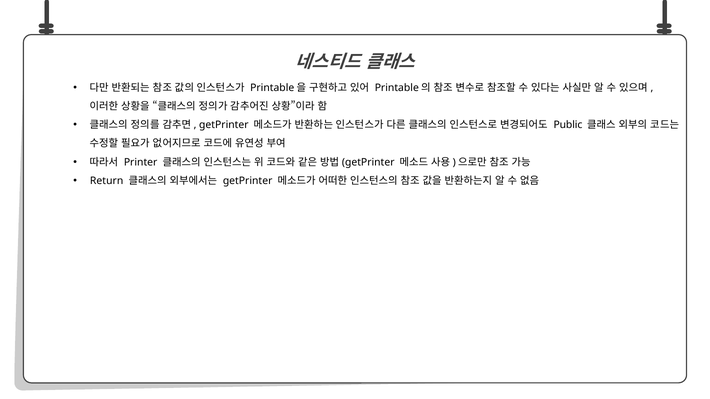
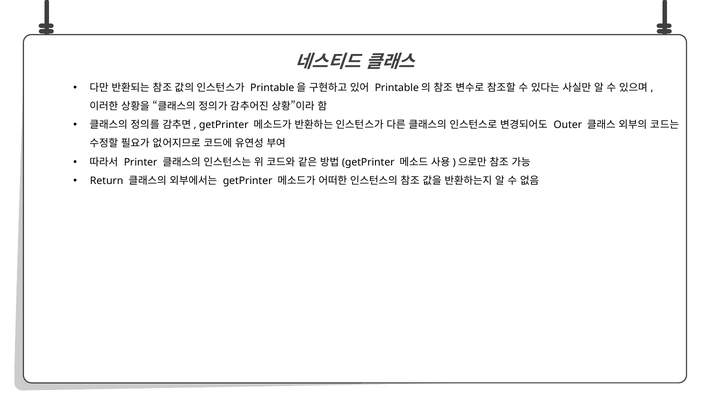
Public: Public -> Outer (568, 125)
